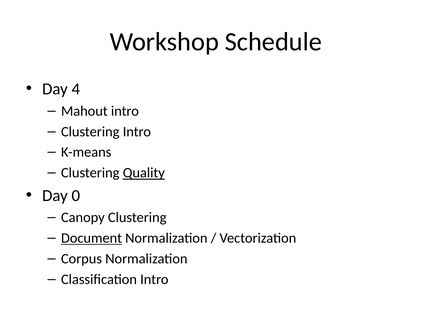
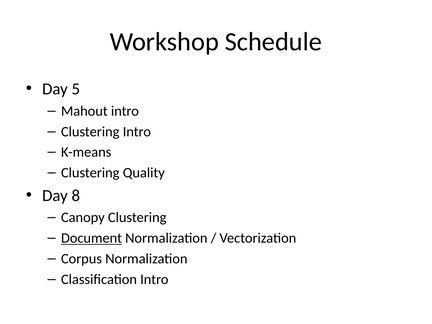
4: 4 -> 5 (76, 89)
Quality underline: present -> none (144, 173)
0: 0 -> 8 (76, 196)
